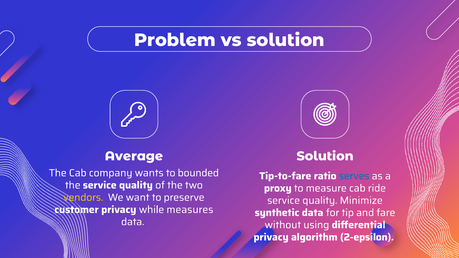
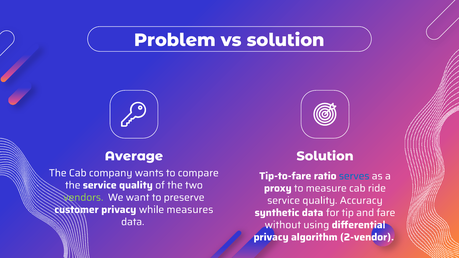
bounded: bounded -> compare (198, 173)
vendors colour: yellow -> light green (83, 197)
Minimize: Minimize -> Accuracy (361, 201)
2-epsilon: 2-epsilon -> 2-vendor (367, 237)
